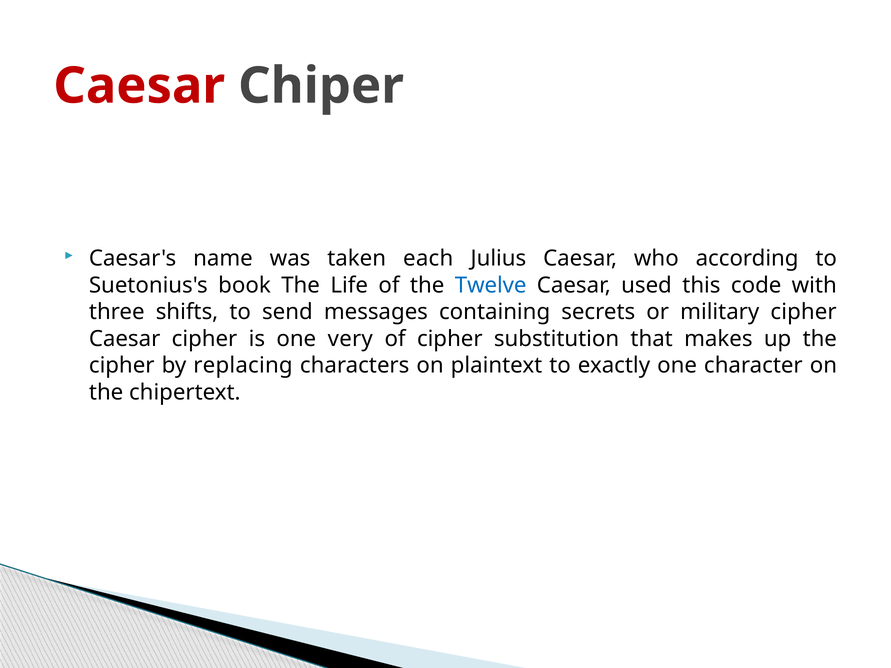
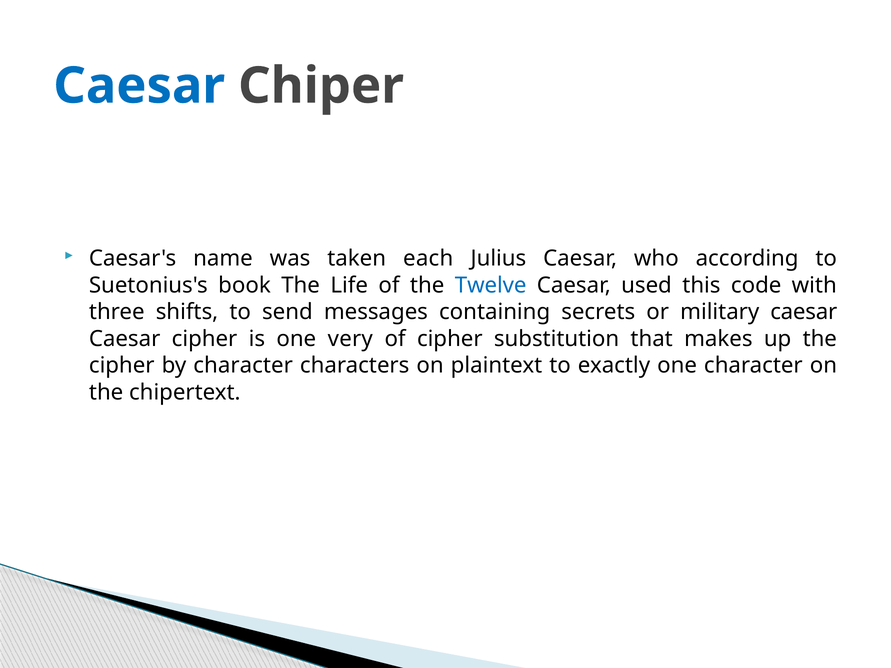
Caesar colour: red -> blue (139, 86)
military cipher: cipher -> caesar (804, 312)
by replacing: replacing -> character (243, 366)
